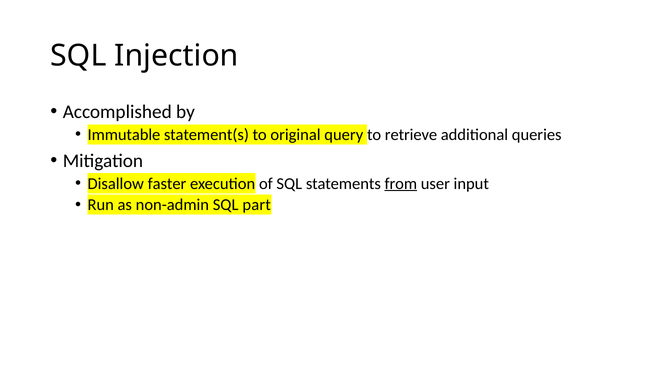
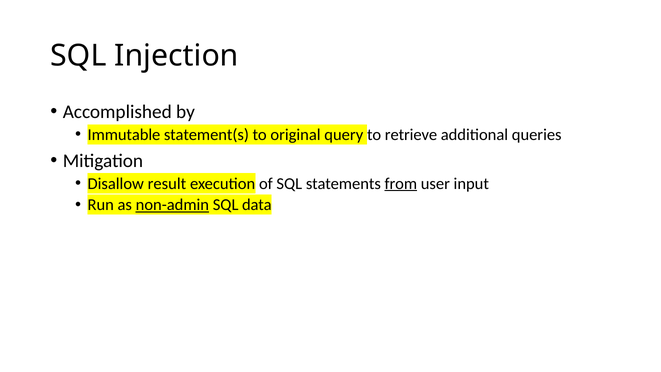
faster: faster -> result (167, 183)
non-admin underline: none -> present (172, 205)
part: part -> data (257, 205)
